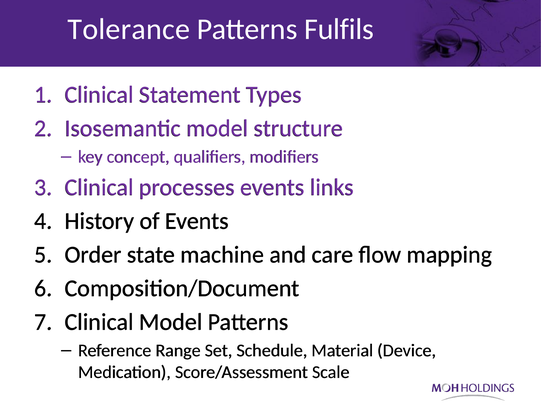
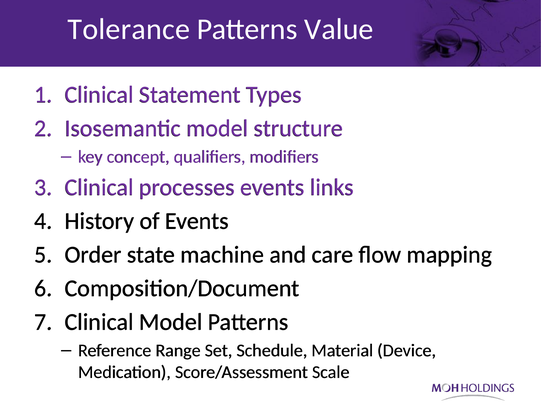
Fulfils: Fulfils -> Value (339, 29)
